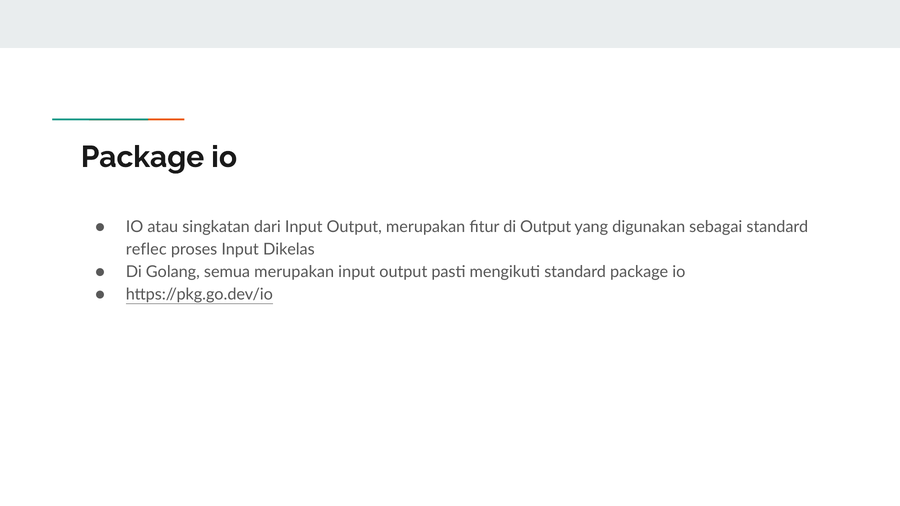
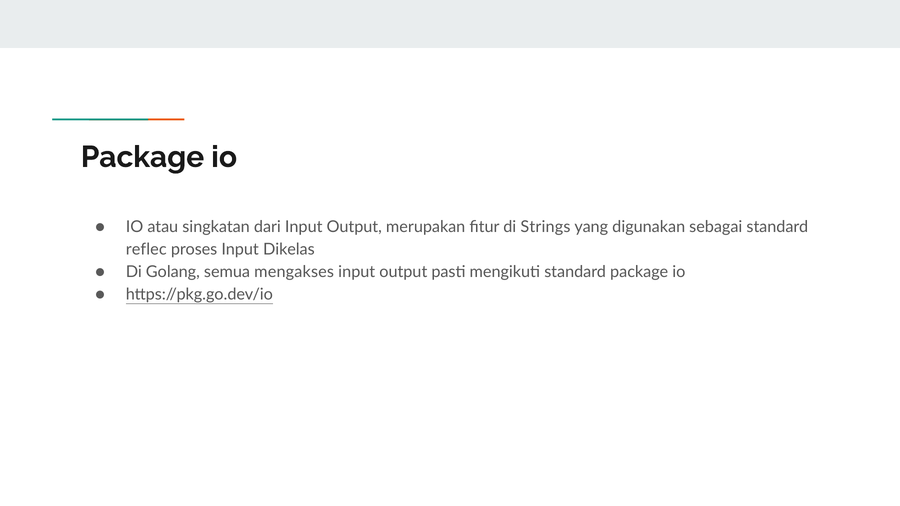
di Output: Output -> Strings (545, 227)
semua merupakan: merupakan -> mengakses (294, 272)
